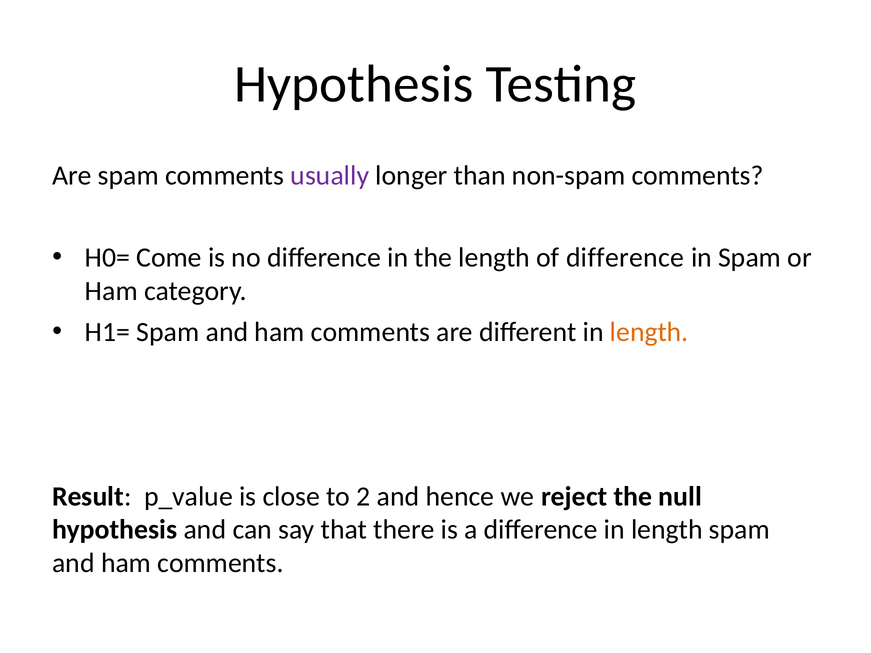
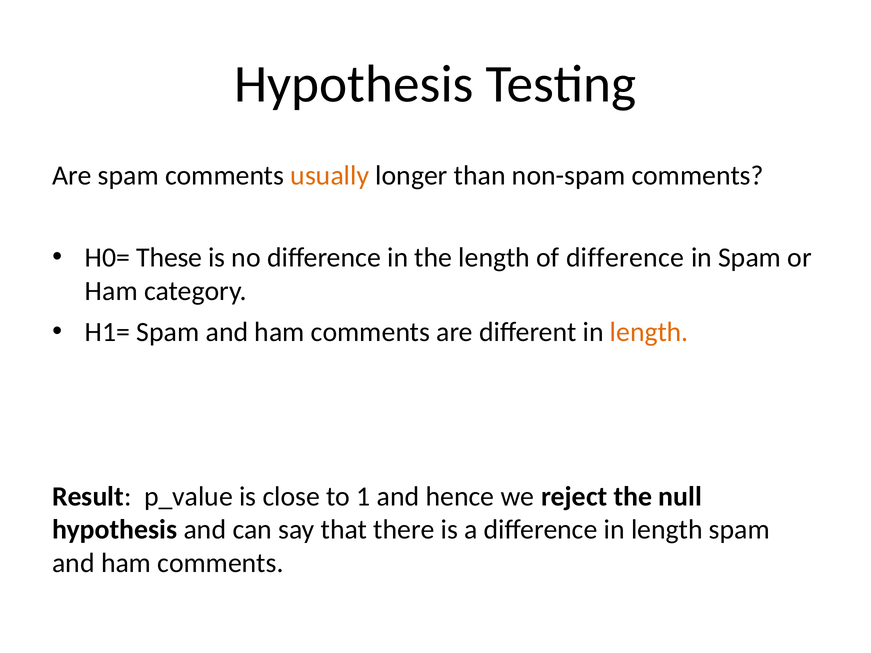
usually colour: purple -> orange (330, 175)
Come: Come -> These (169, 258)
2: 2 -> 1 (363, 497)
